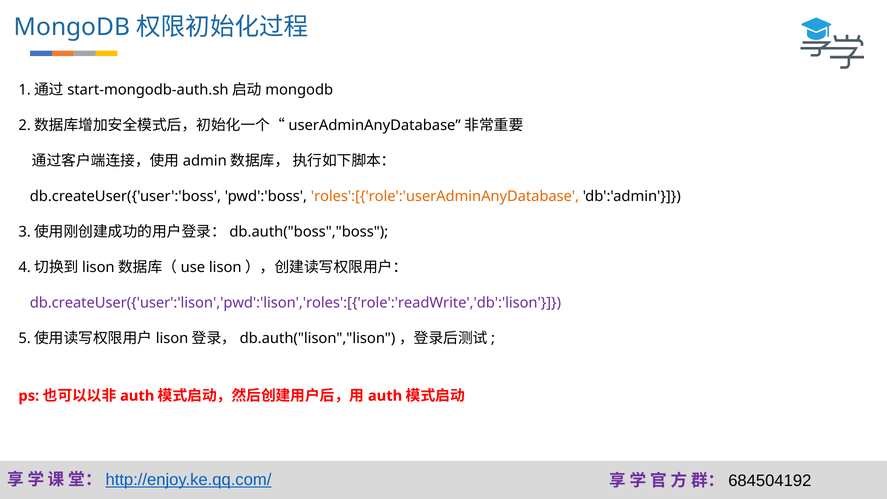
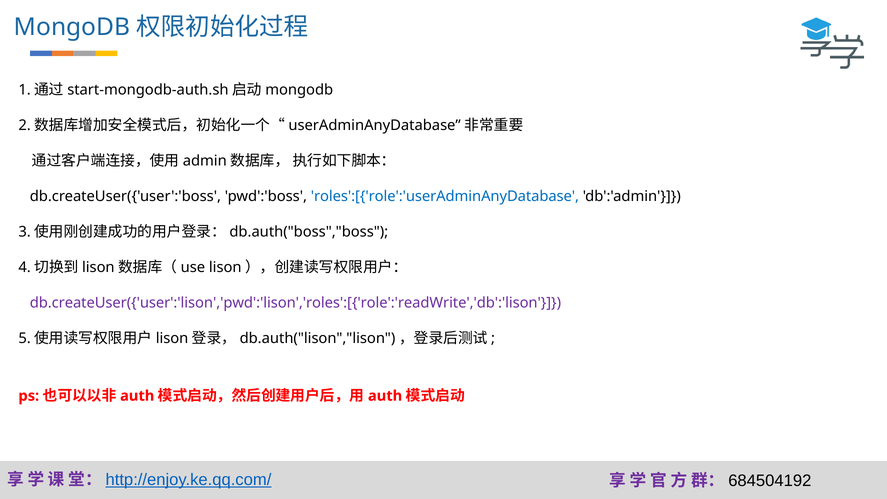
roles':[{'role':'userAdminAnyDatabase colour: orange -> blue (445, 196)
